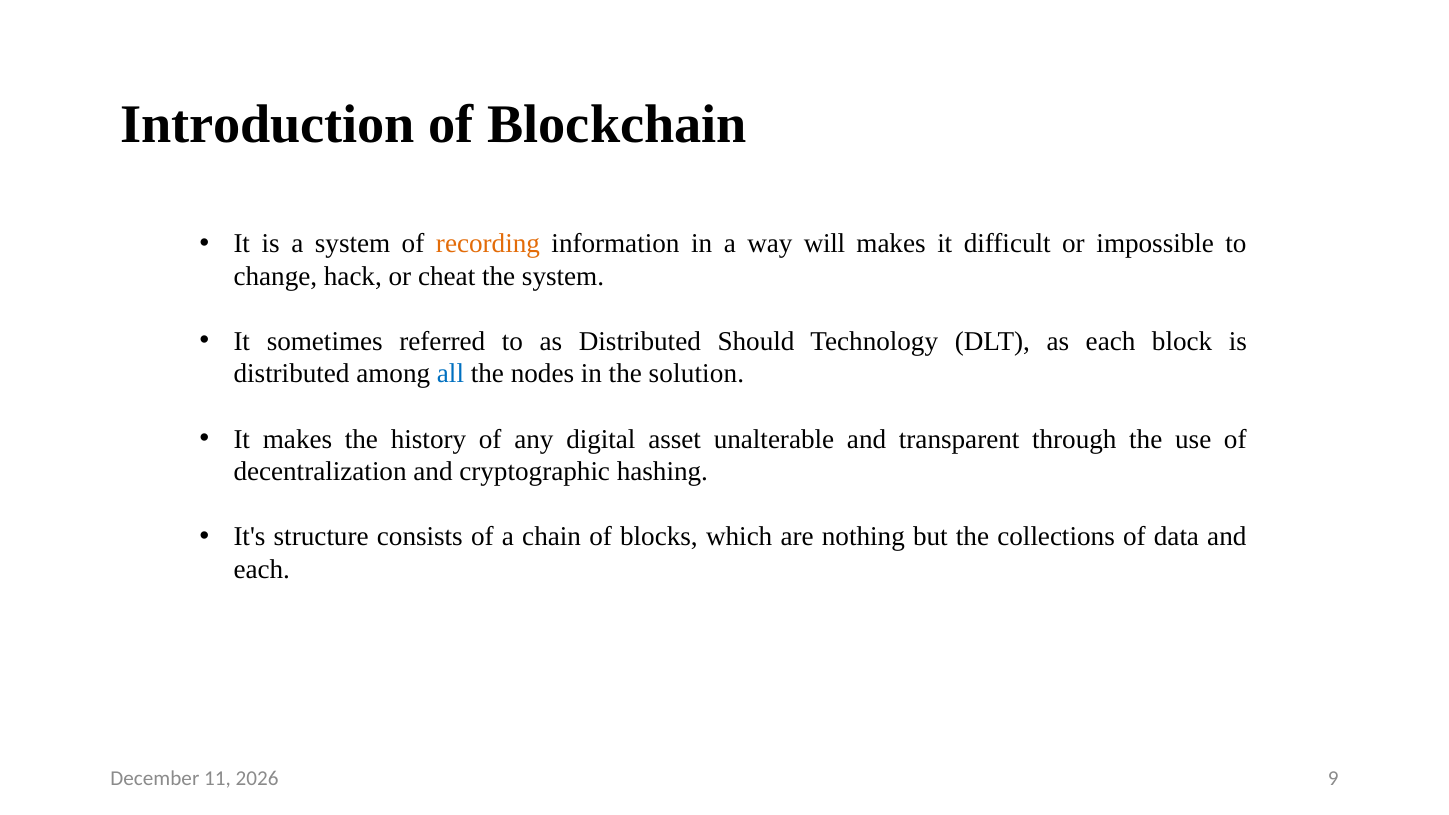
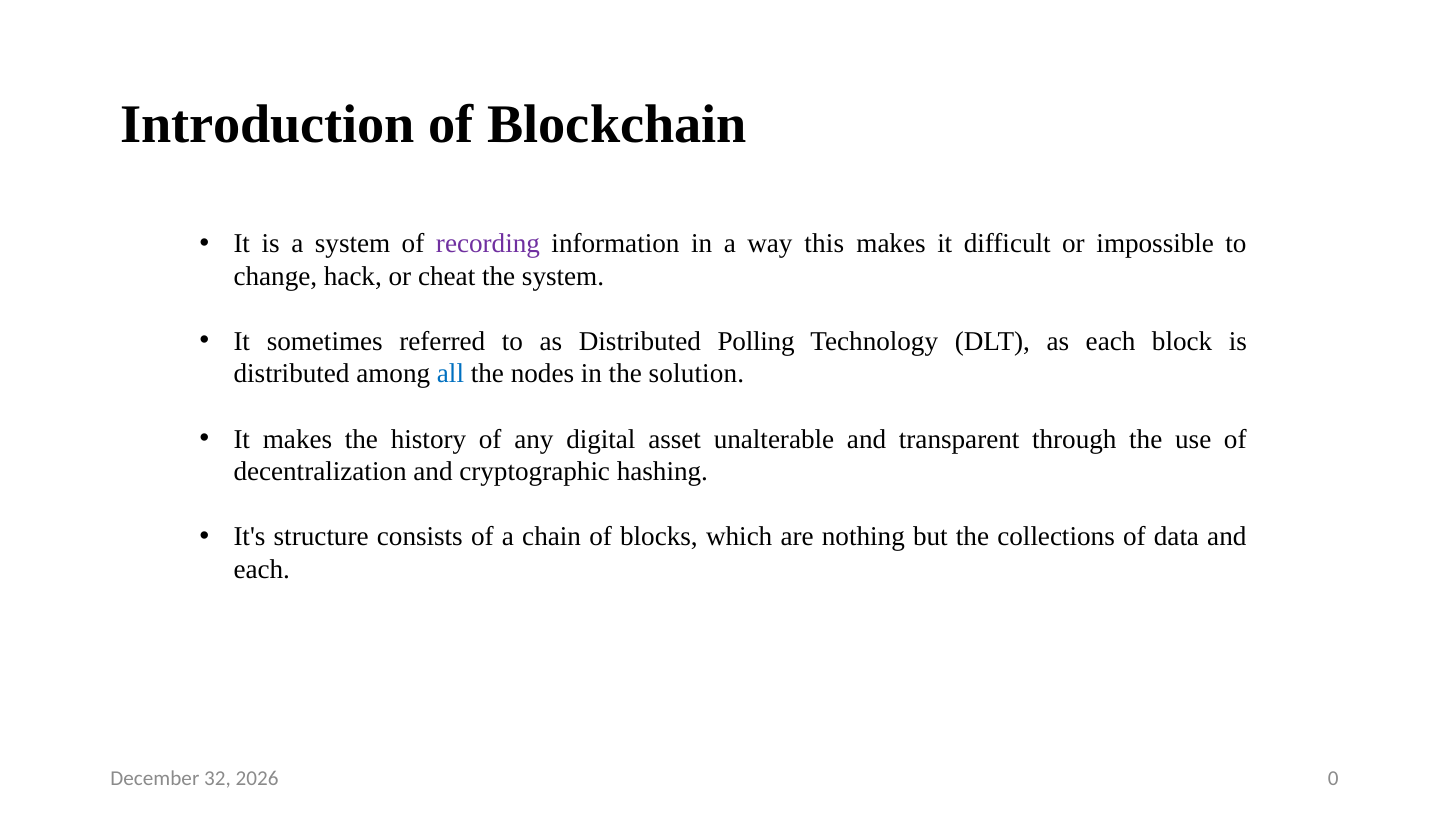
recording colour: orange -> purple (488, 244)
will: will -> this (824, 244)
Should: Should -> Polling (756, 341)
11: 11 -> 32 (218, 778)
9: 9 -> 0 (1333, 778)
